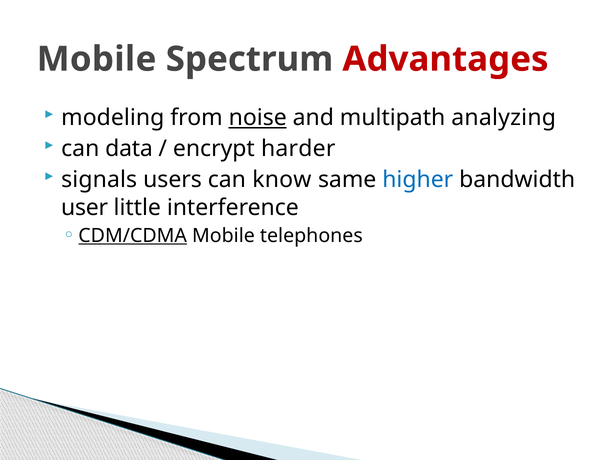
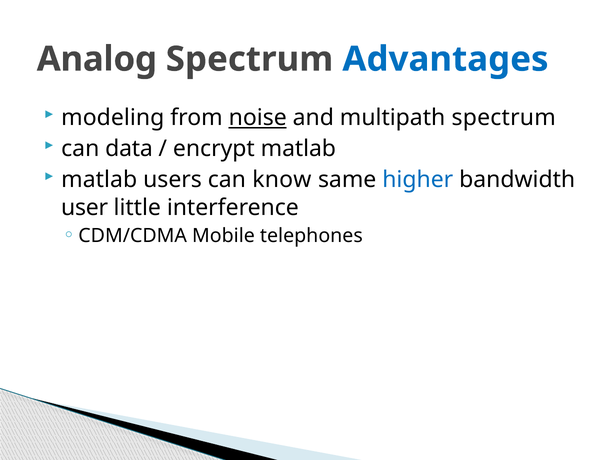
Mobile: Mobile -> Analog (97, 59)
Advantages colour: red -> blue (445, 59)
multipath analyzing: analyzing -> spectrum (504, 118)
encrypt harder: harder -> matlab (298, 149)
signals: signals -> matlab (99, 180)
CDM/CDMA underline: present -> none (133, 235)
